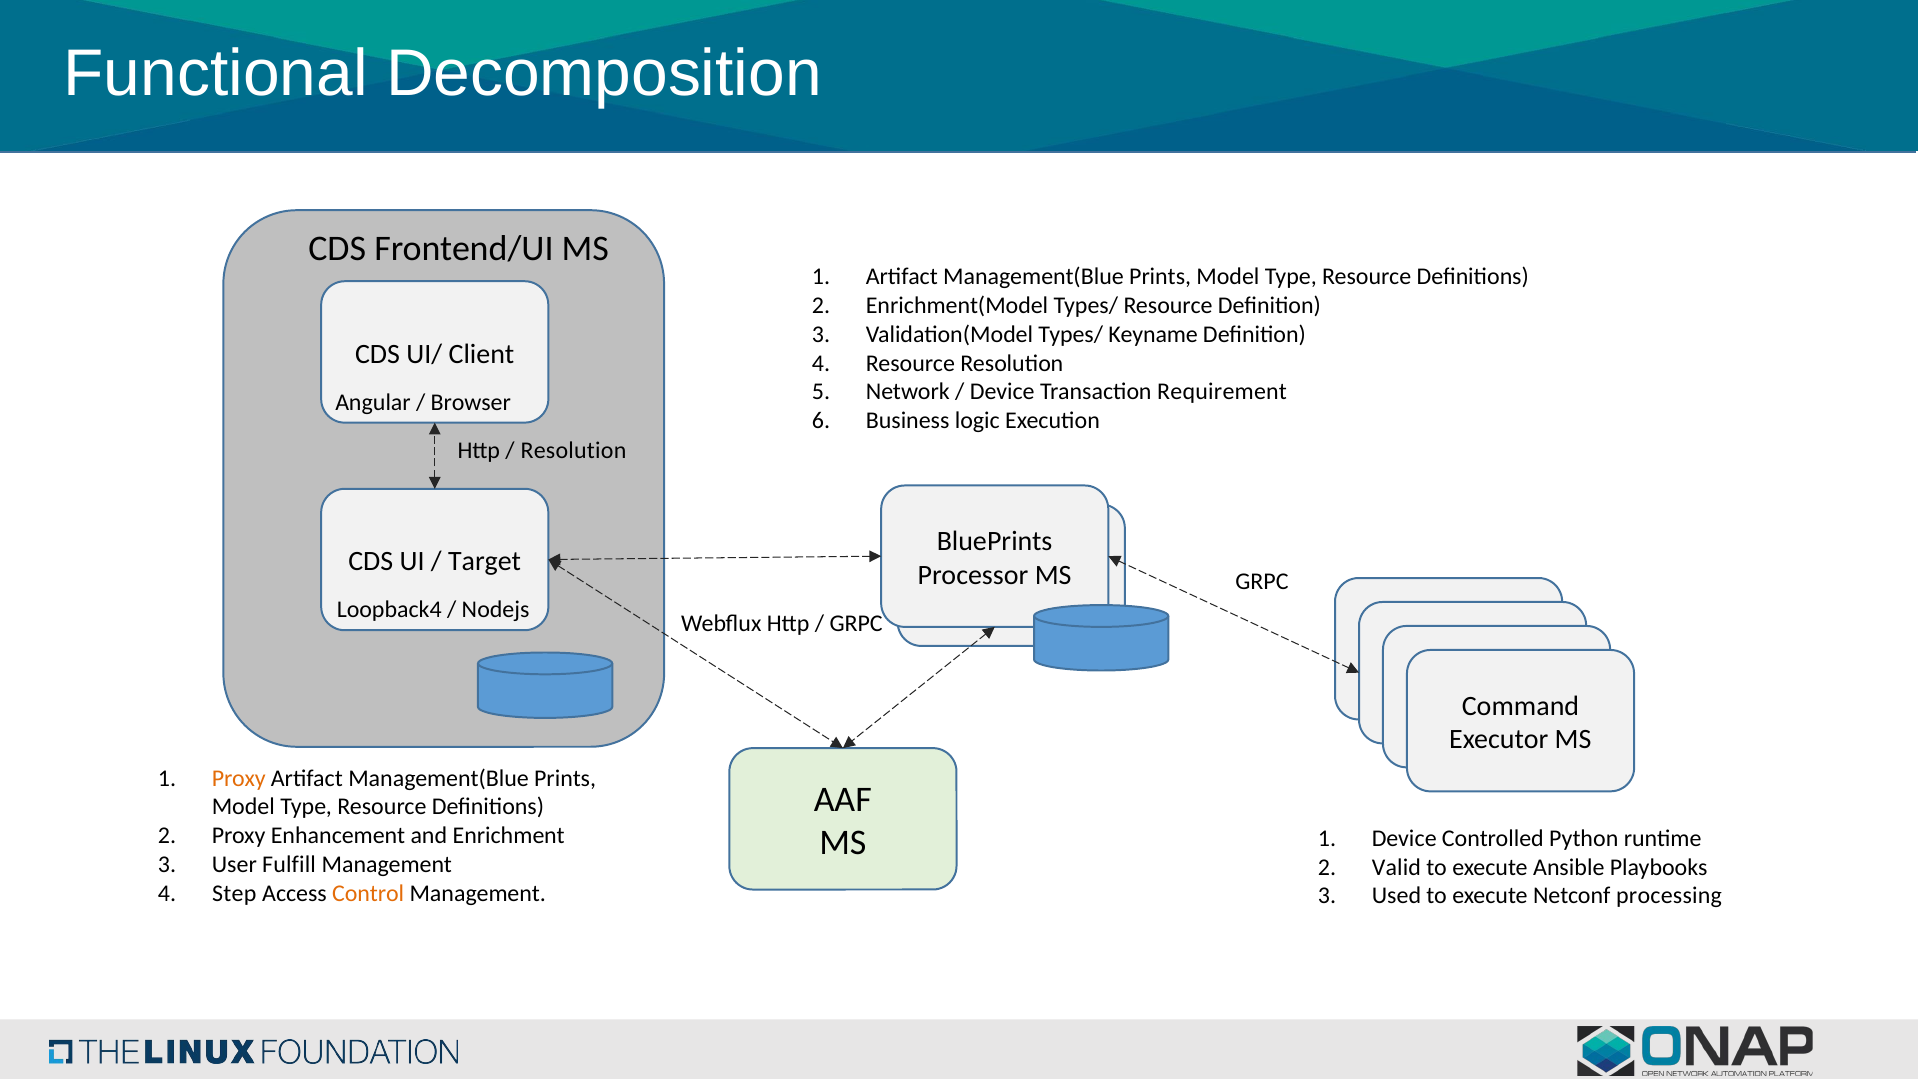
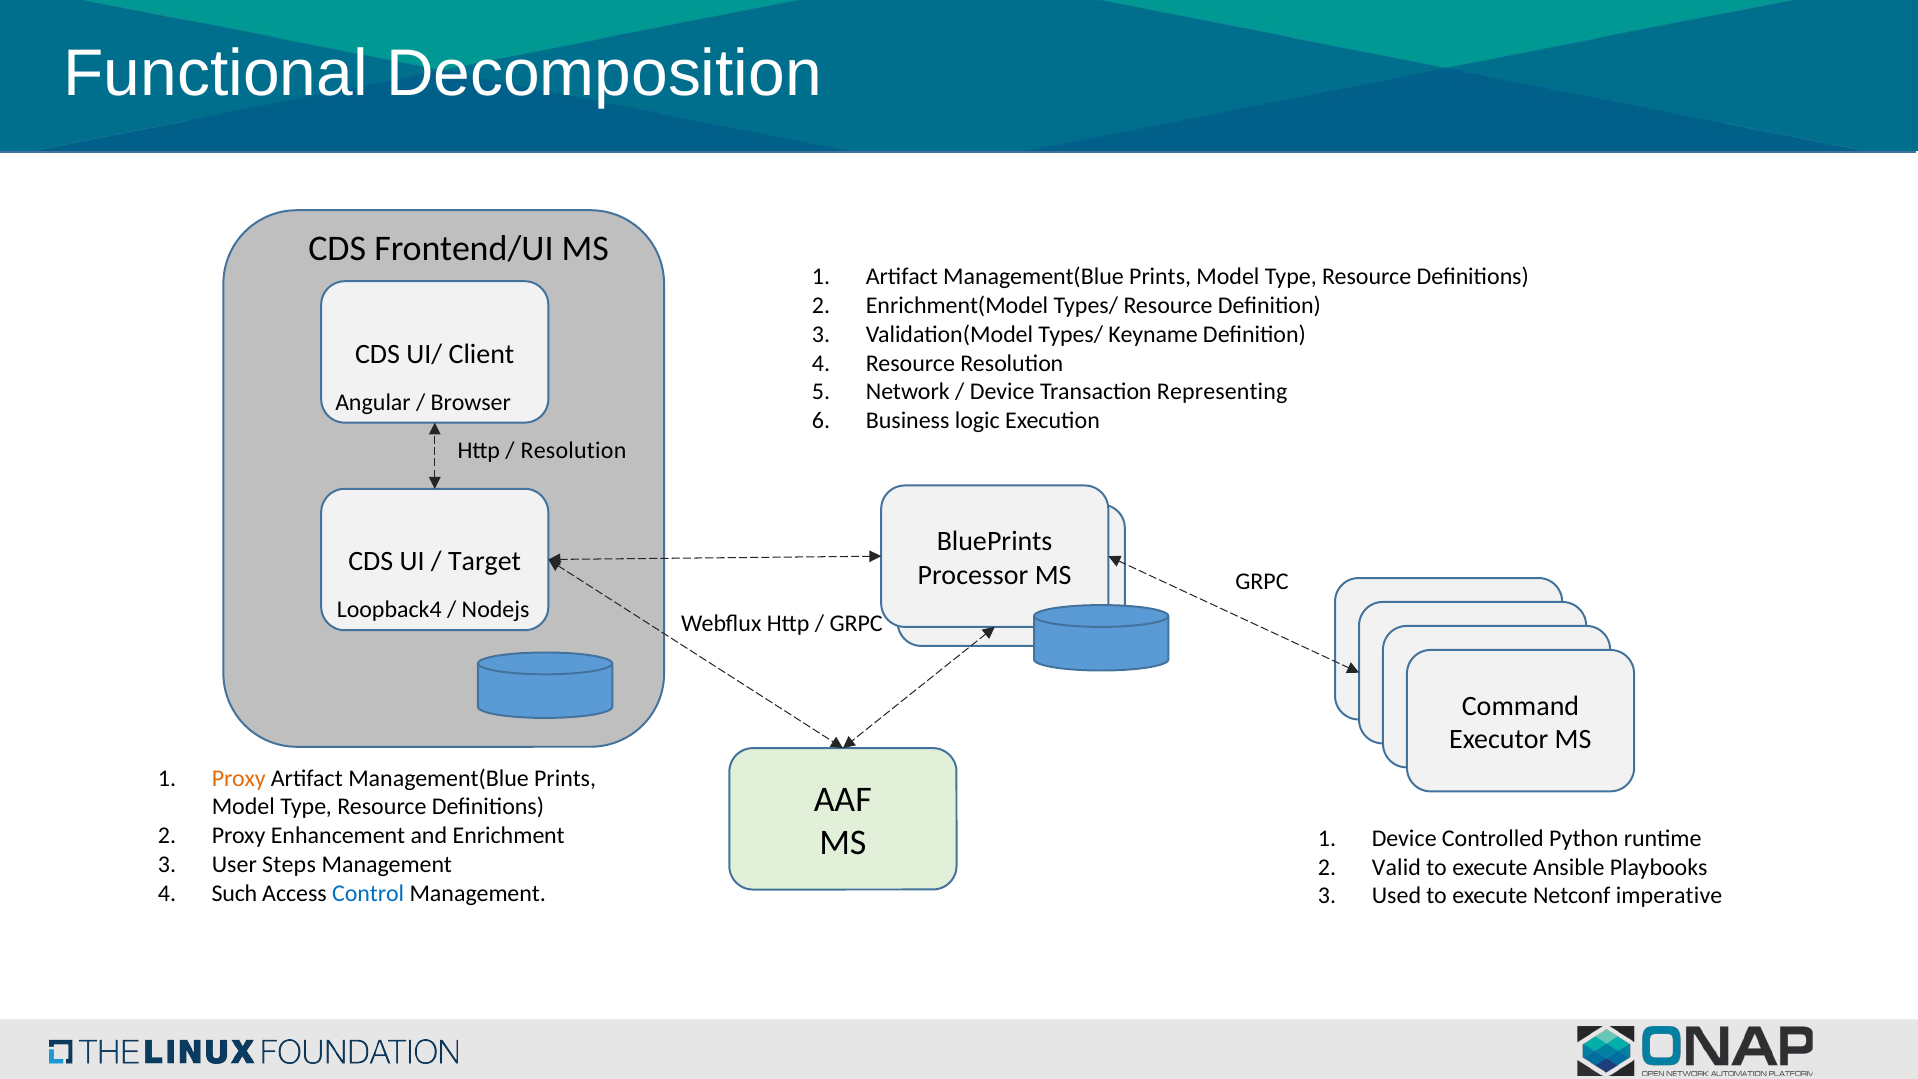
Requirement: Requirement -> Representing (1222, 392)
Fulfill: Fulfill -> Steps (289, 864)
Step: Step -> Such (234, 893)
Control colour: orange -> blue (368, 893)
processing: processing -> imperative (1669, 896)
